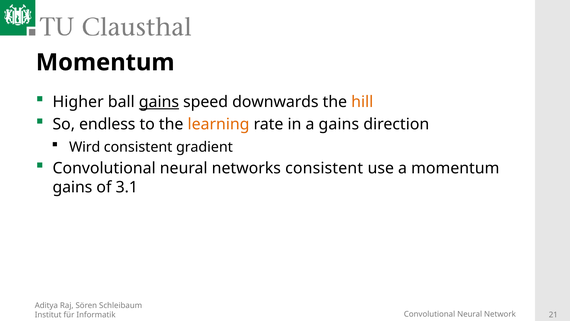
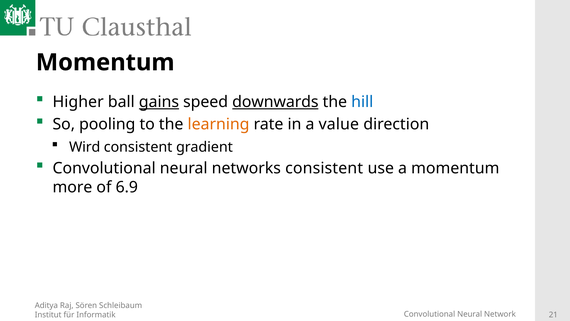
downwards underline: none -> present (275, 102)
hill colour: orange -> blue (362, 102)
endless: endless -> pooling (107, 124)
a gains: gains -> value (339, 124)
gains: gains -> more (72, 187)
3.1: 3.1 -> 6.9 (127, 187)
